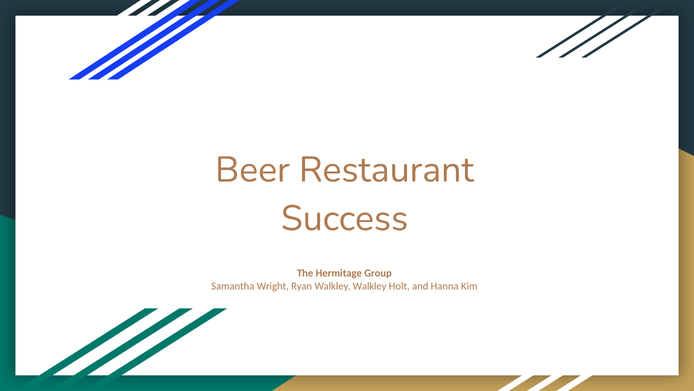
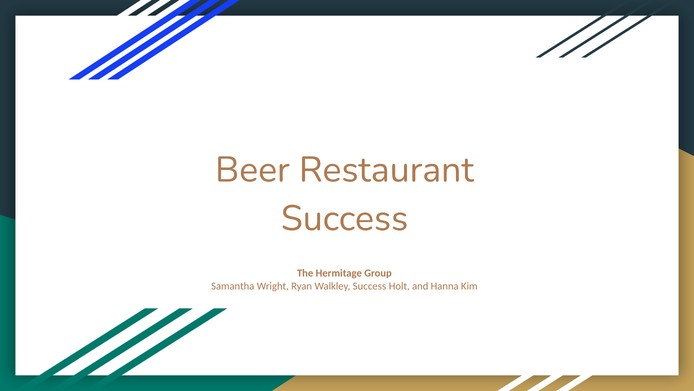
Walkley Walkley: Walkley -> Success (369, 286)
